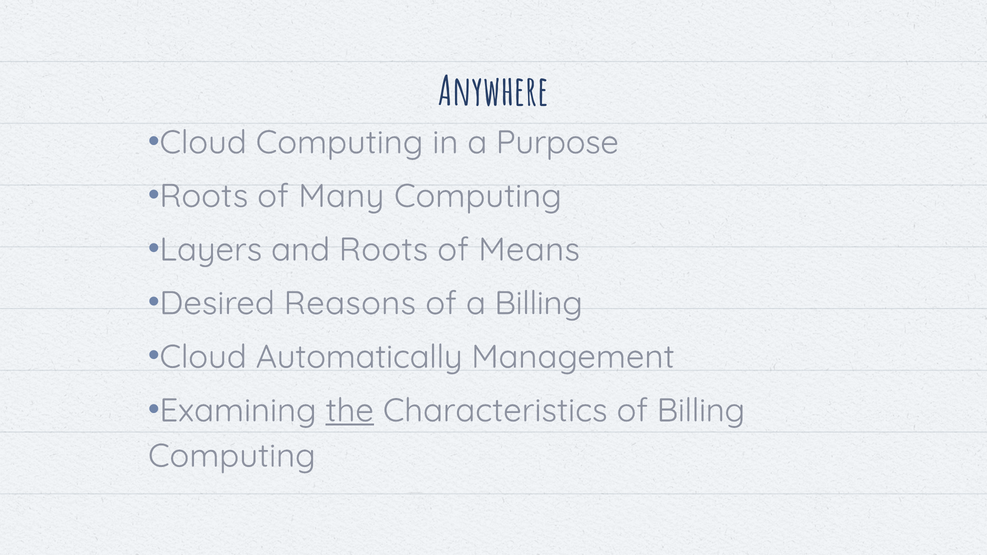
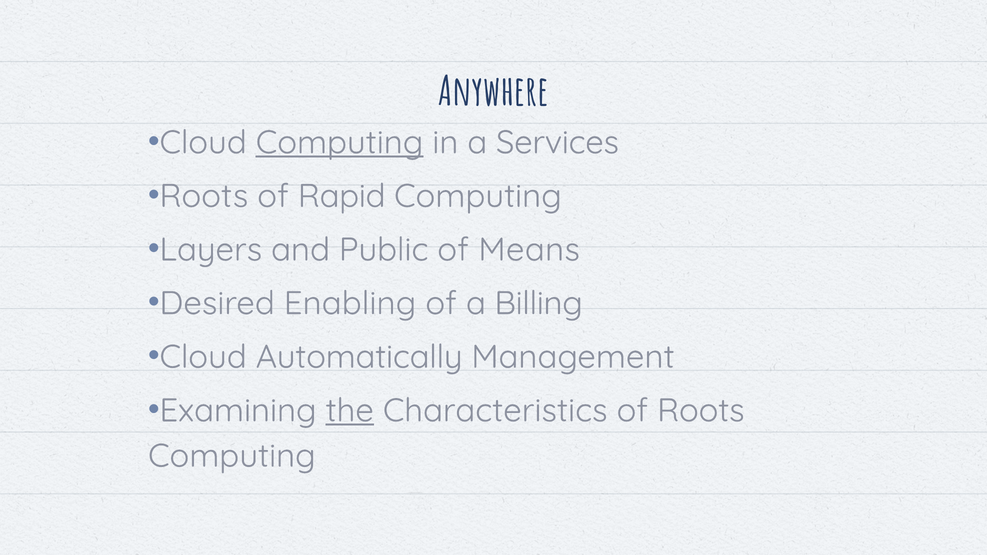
Computing underline: none -> present (340, 143)
Purpose: Purpose -> Services (557, 143)
Many: Many -> Rapid (342, 196)
and Roots: Roots -> Public (384, 250)
Reasons: Reasons -> Enabling (350, 303)
of Billing: Billing -> Roots (701, 411)
